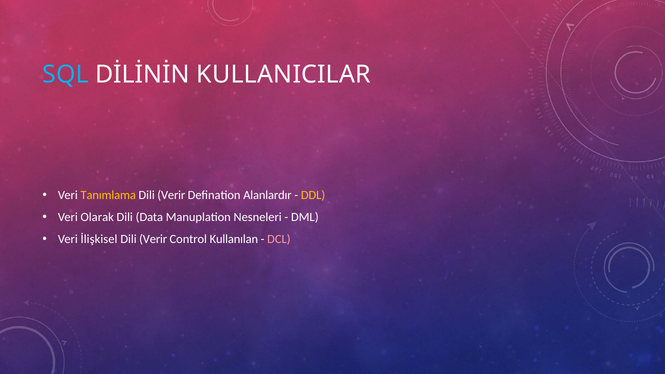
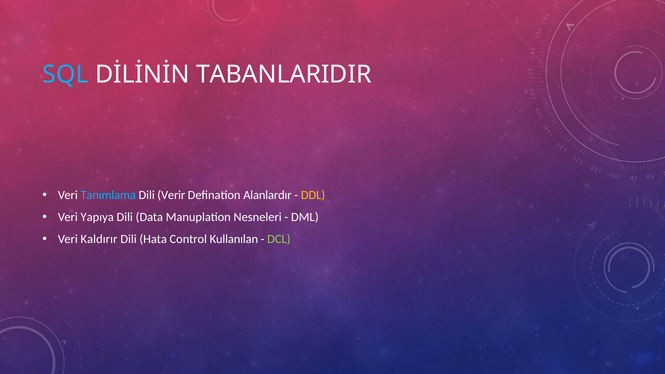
KULLANICILAR: KULLANICILAR -> TABANLARIDIR (284, 75)
Tanımlama colour: yellow -> light blue (108, 195)
Olarak: Olarak -> Yapıya (97, 217)
İlişkisel: İlişkisel -> Kaldırır (99, 239)
Verir: Verir -> Hata (153, 239)
DCL colour: pink -> light green (279, 239)
